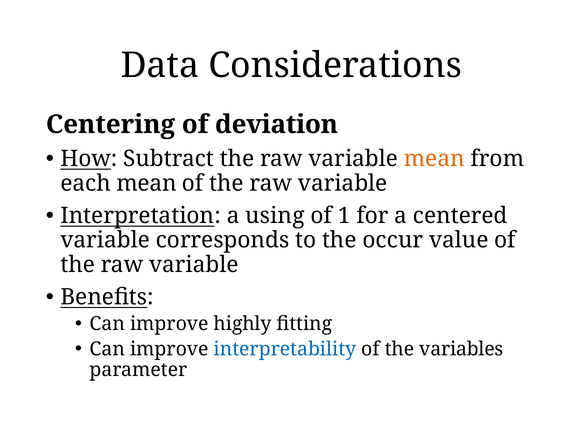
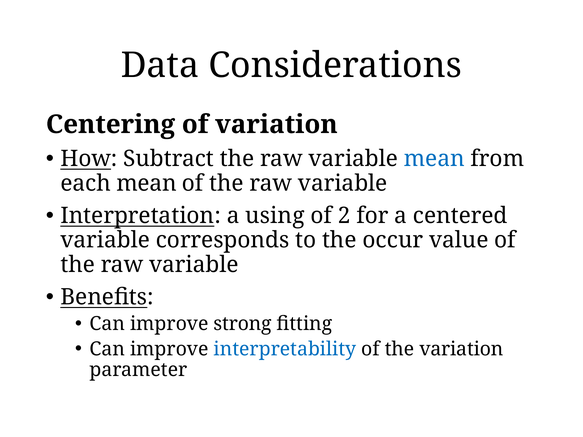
of deviation: deviation -> variation (276, 125)
mean colour: orange -> blue (434, 159)
1: 1 -> 2 (344, 216)
highly: highly -> strong (243, 324)
the variables: variables -> variation (461, 349)
